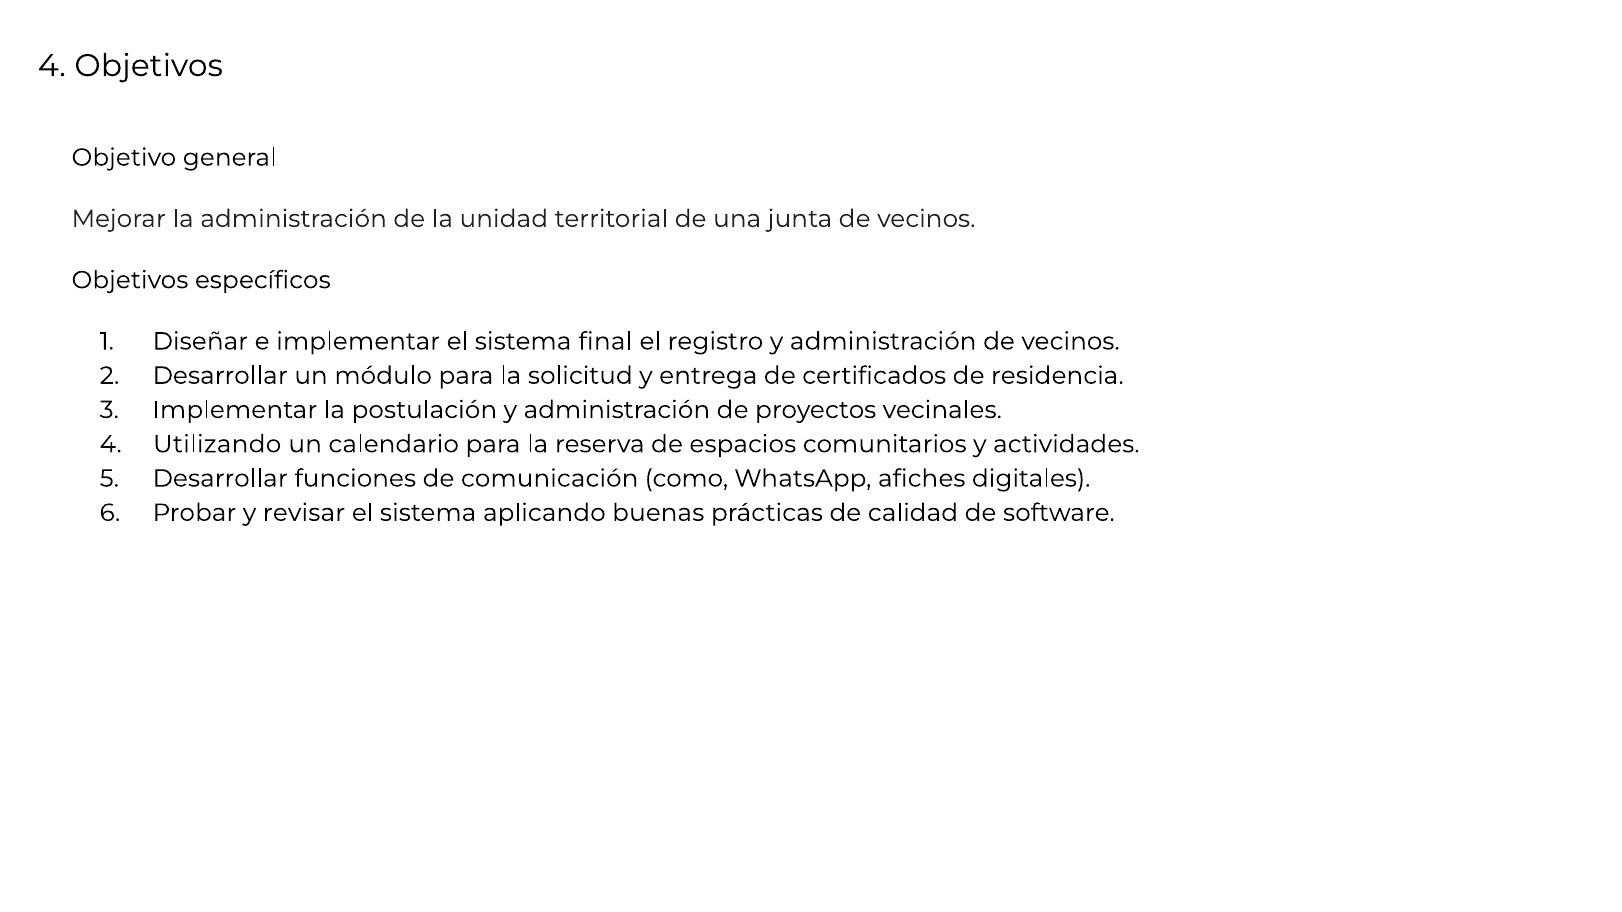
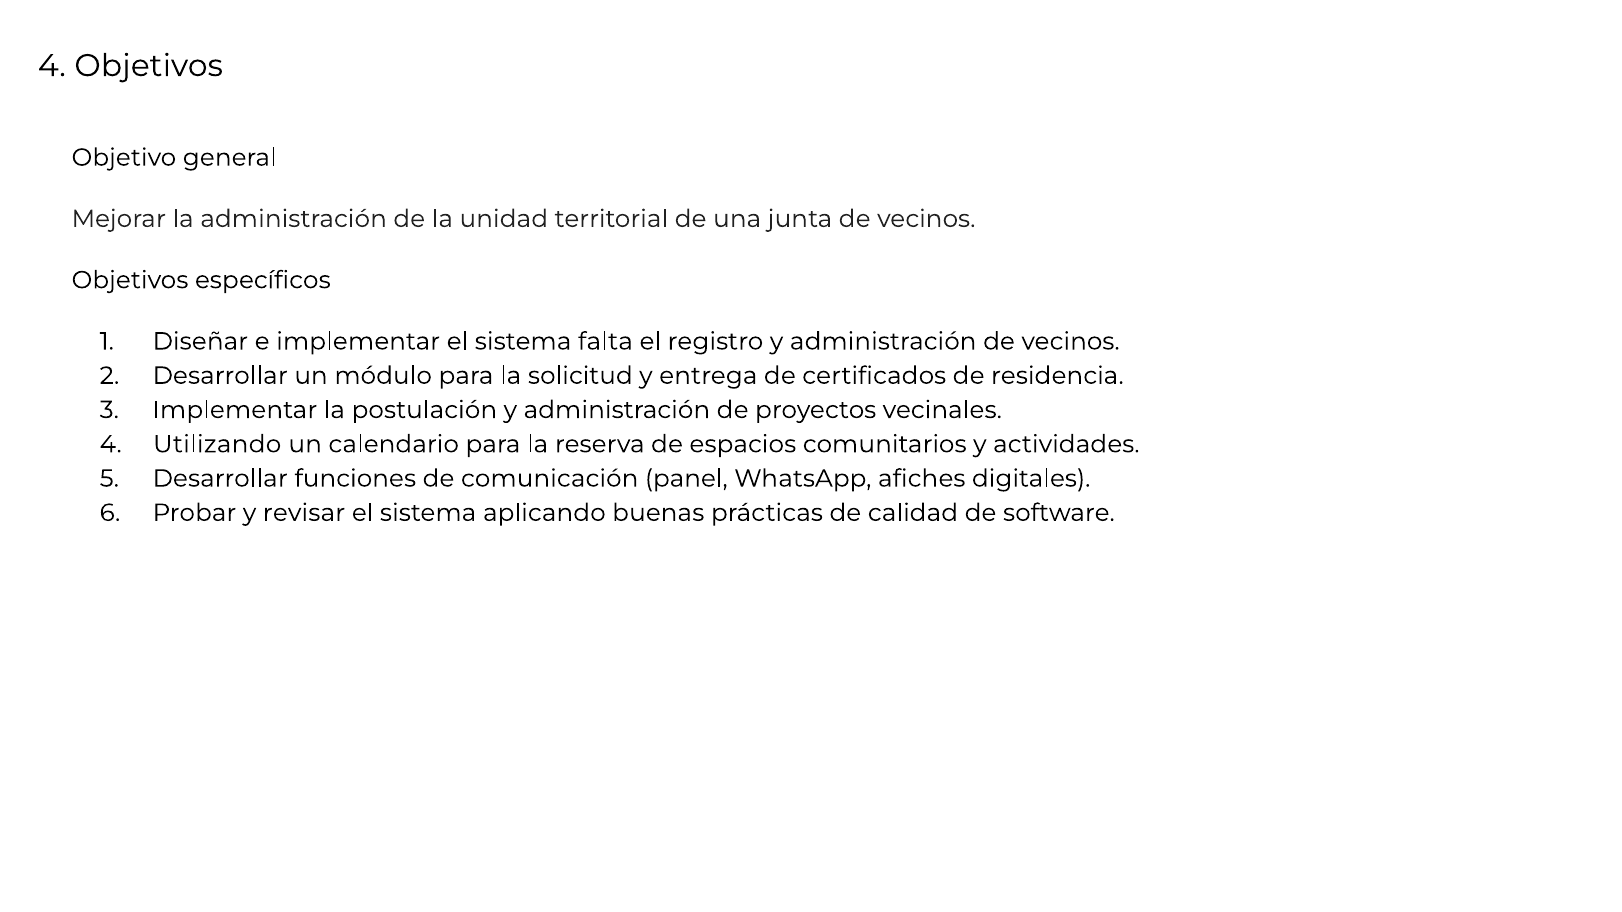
final: final -> falta (605, 342)
como: como -> panel (686, 479)
